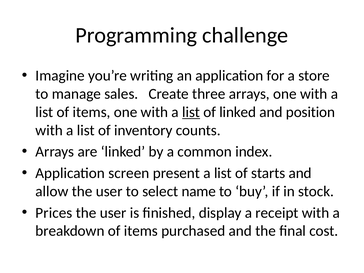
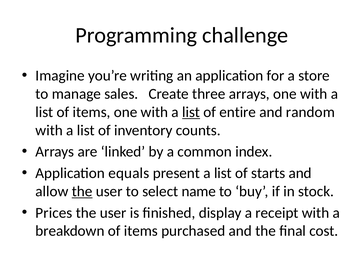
of linked: linked -> entire (238, 112)
position: position -> random (310, 112)
screen: screen -> equals (129, 173)
the underline: none -> present (82, 191)
